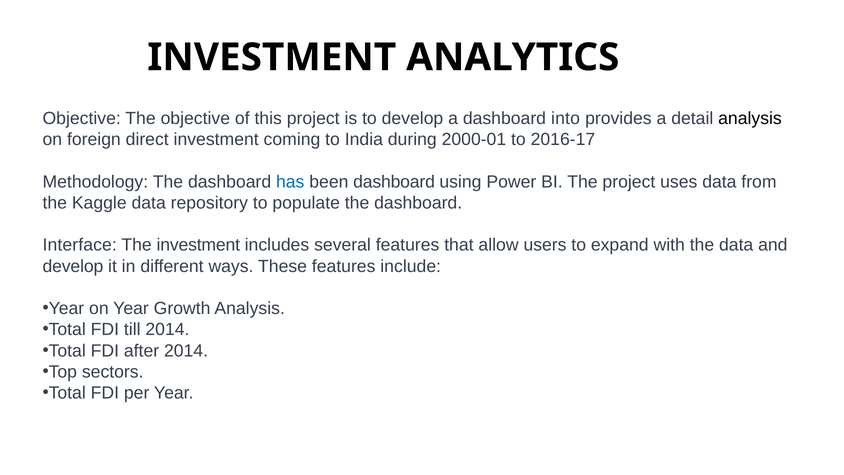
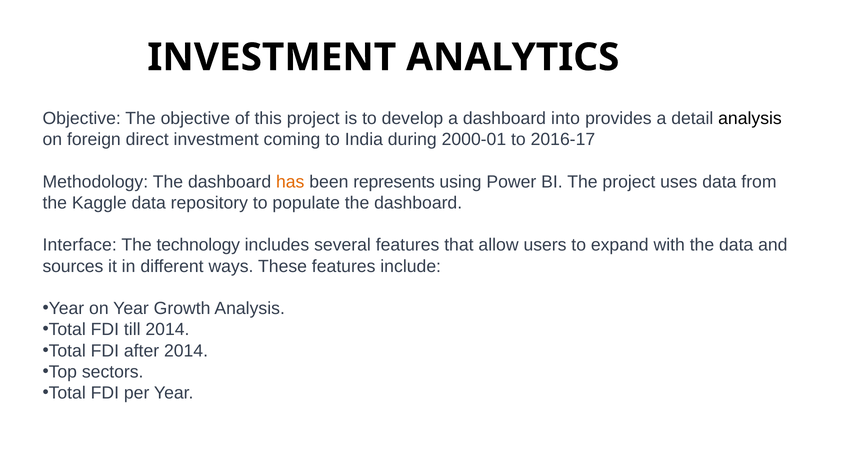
has colour: blue -> orange (290, 182)
been dashboard: dashboard -> represents (394, 182)
The investment: investment -> technology (198, 245)
develop: develop -> sources (73, 266)
